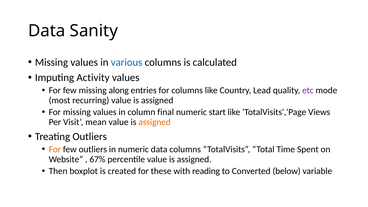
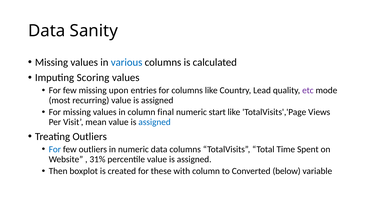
Activity: Activity -> Scoring (93, 78)
along: along -> upon (119, 90)
assigned colour: orange -> blue (155, 122)
For colour: orange -> blue (55, 149)
67%: 67% -> 31% (97, 159)
with reading: reading -> column (206, 171)
